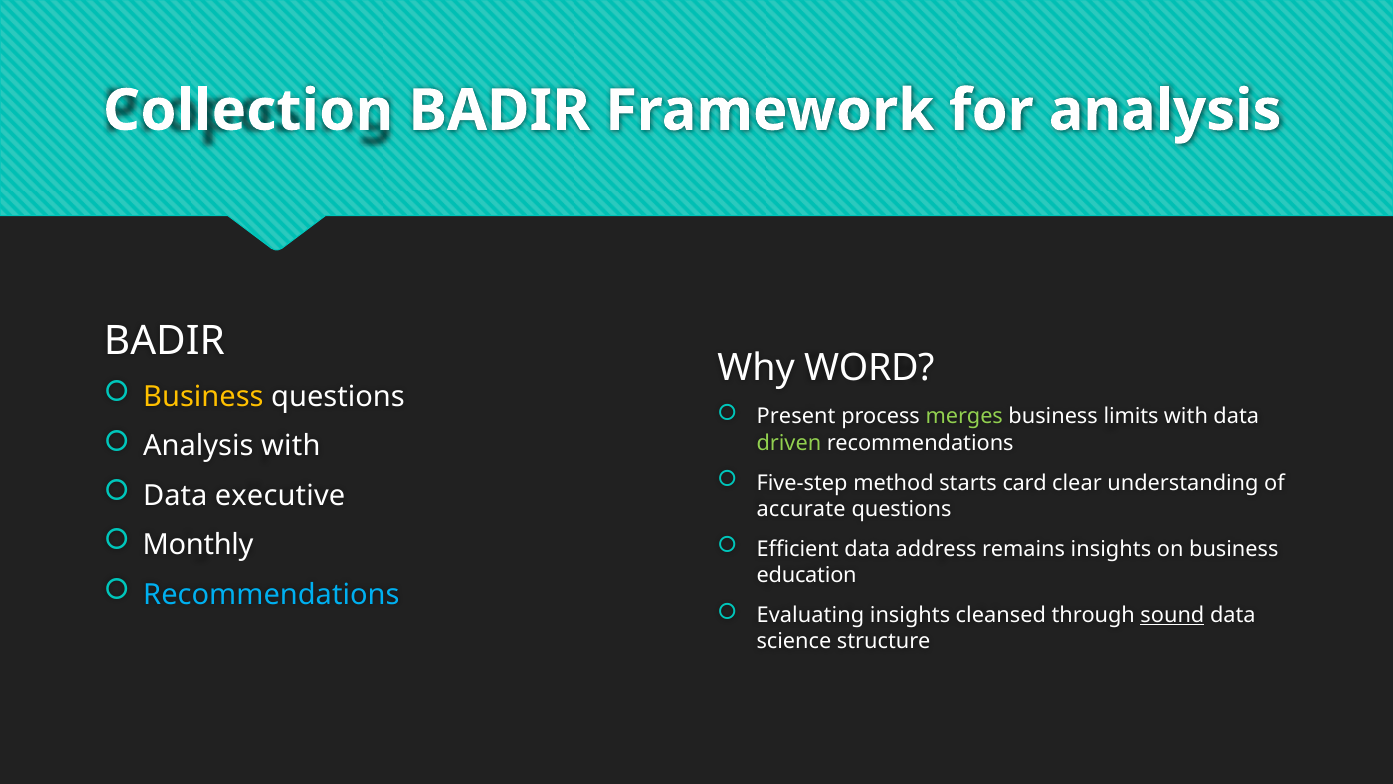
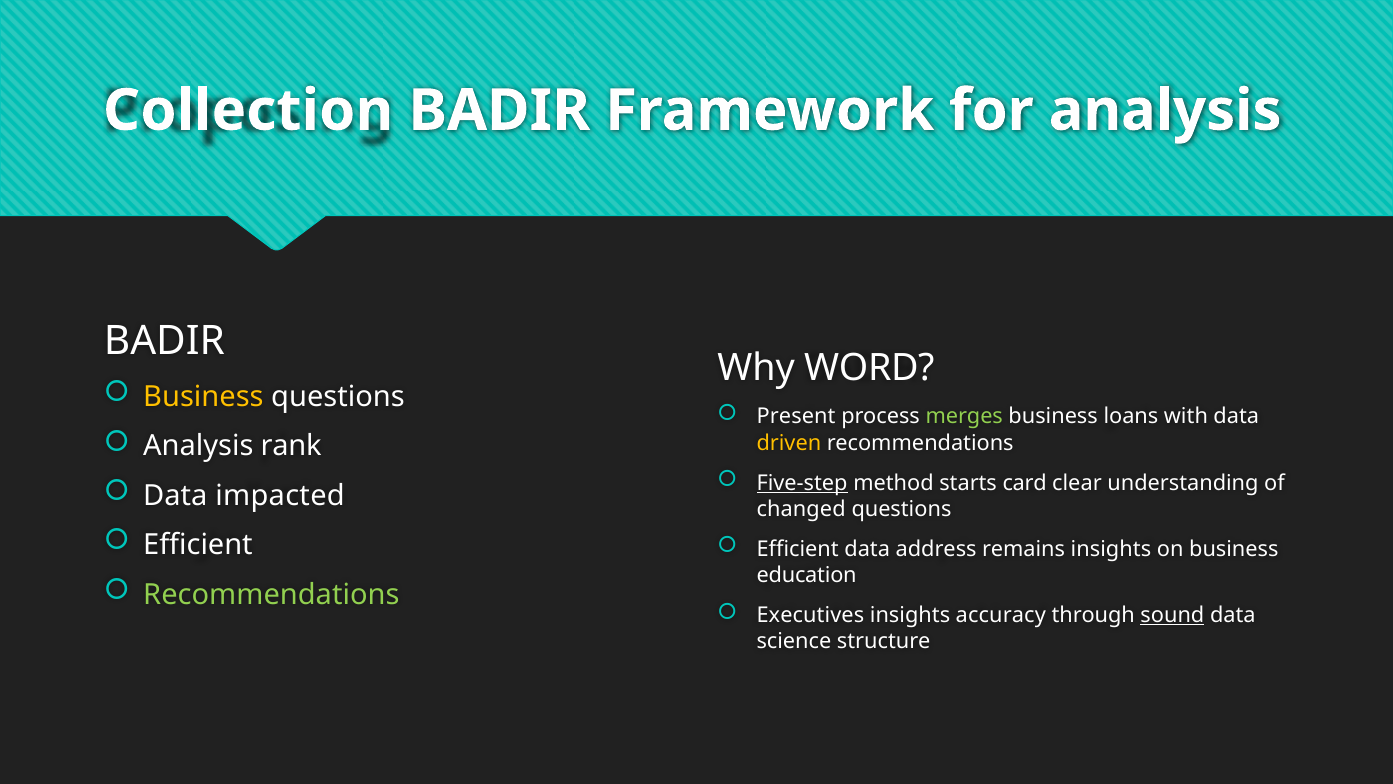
limits: limits -> loans (1131, 416)
Analysis with: with -> rank (291, 446)
driven colour: light green -> yellow (789, 443)
Five-step underline: none -> present (802, 483)
executive: executive -> impacted (280, 495)
accurate: accurate -> changed (801, 509)
Monthly: Monthly -> Efficient (198, 545)
Recommendations colour: light blue -> light green (271, 594)
Evaluating: Evaluating -> Executives (810, 615)
cleansed: cleansed -> accuracy (1001, 615)
